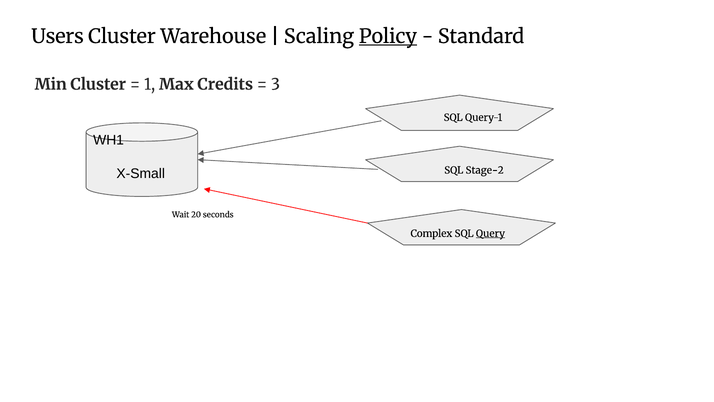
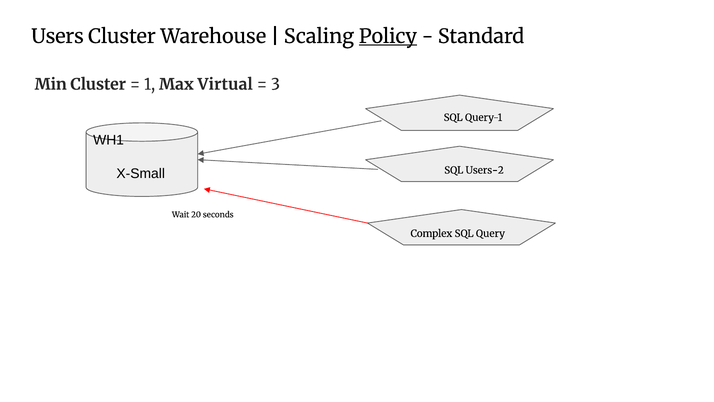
Credits: Credits -> Virtual (225, 84)
Stage-2: Stage-2 -> Users-2 (485, 170)
Query underline: present -> none (490, 233)
